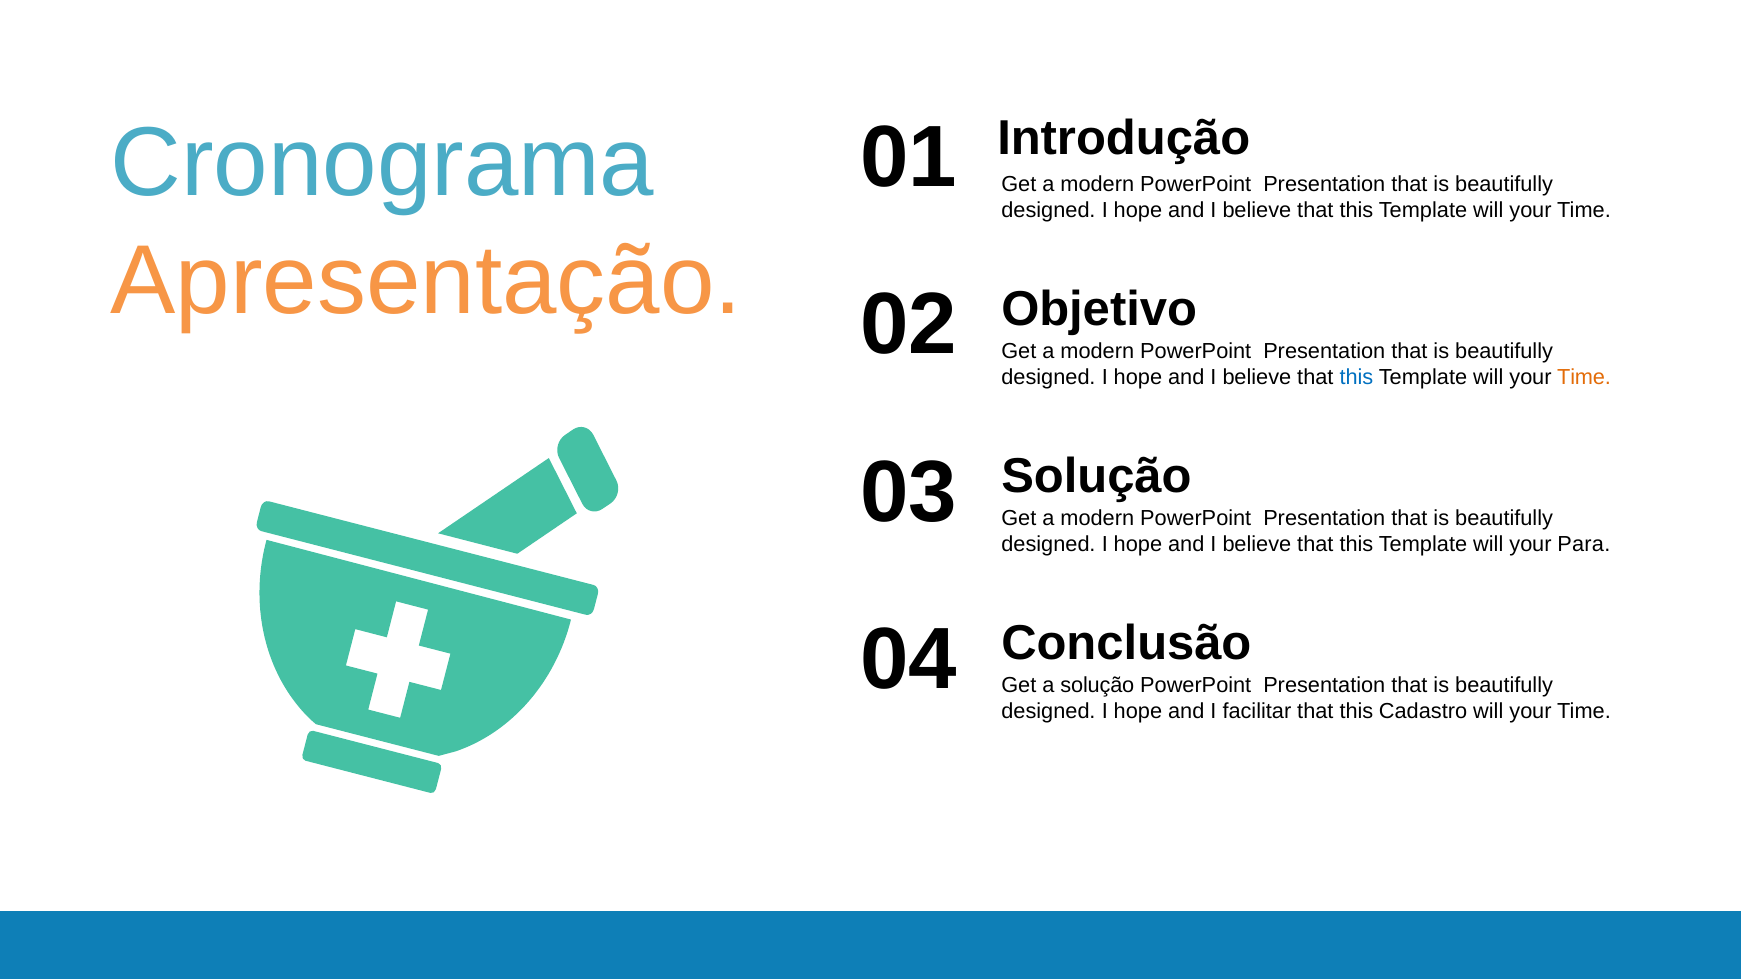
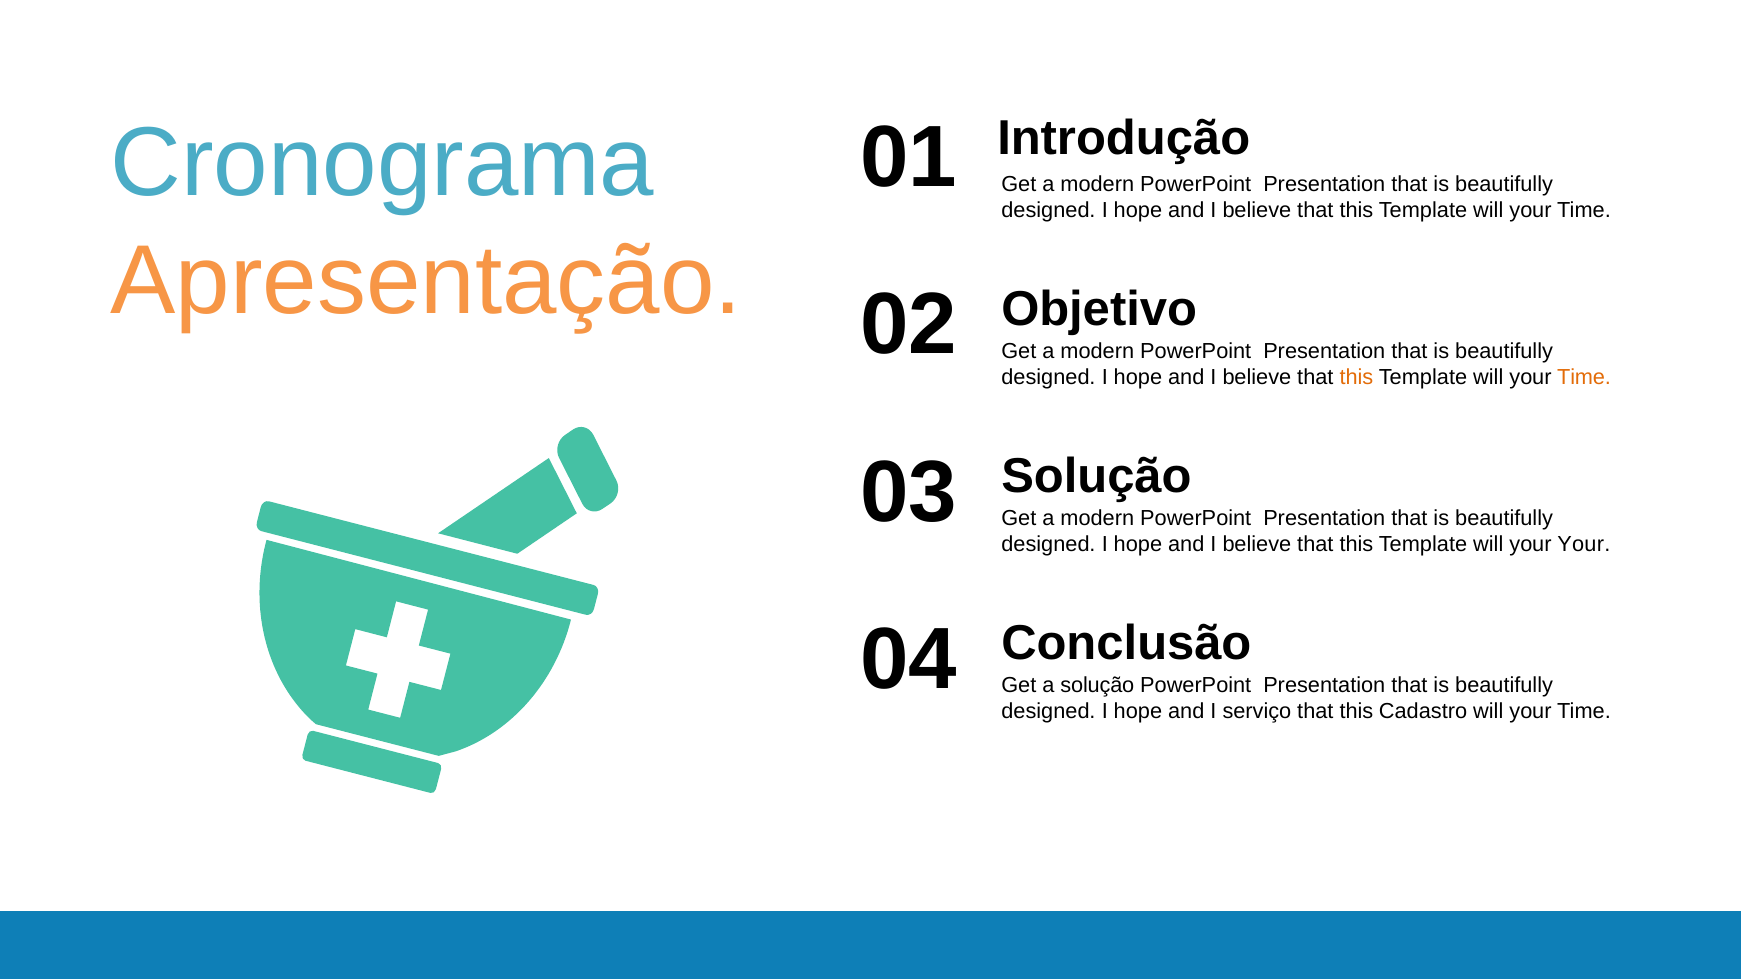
this colour: blue -> orange (1356, 378)
your Para: Para -> Your (1584, 545)
facilitar: facilitar -> serviço (1257, 712)
